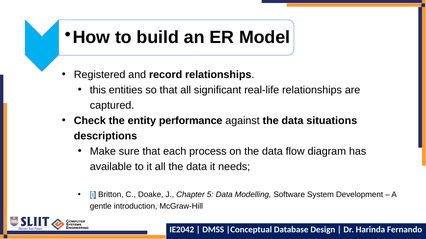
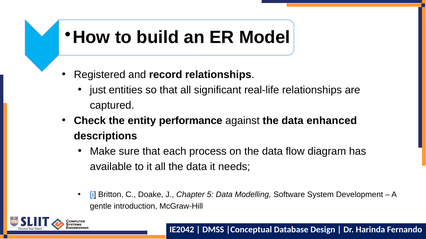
this: this -> just (98, 90)
situations: situations -> enhanced (332, 121)
